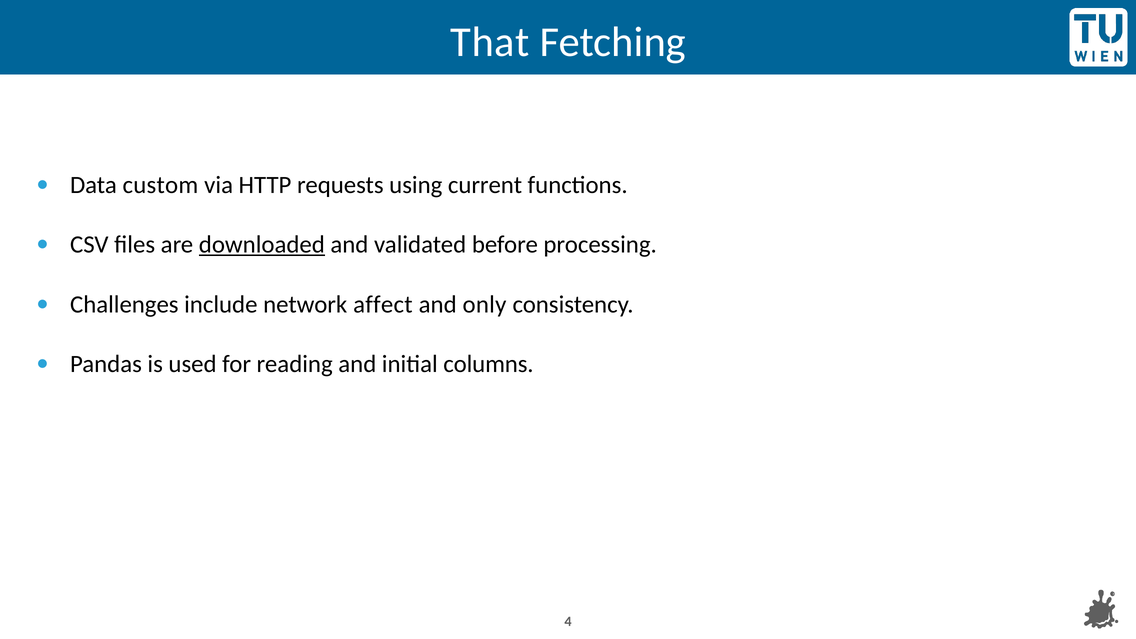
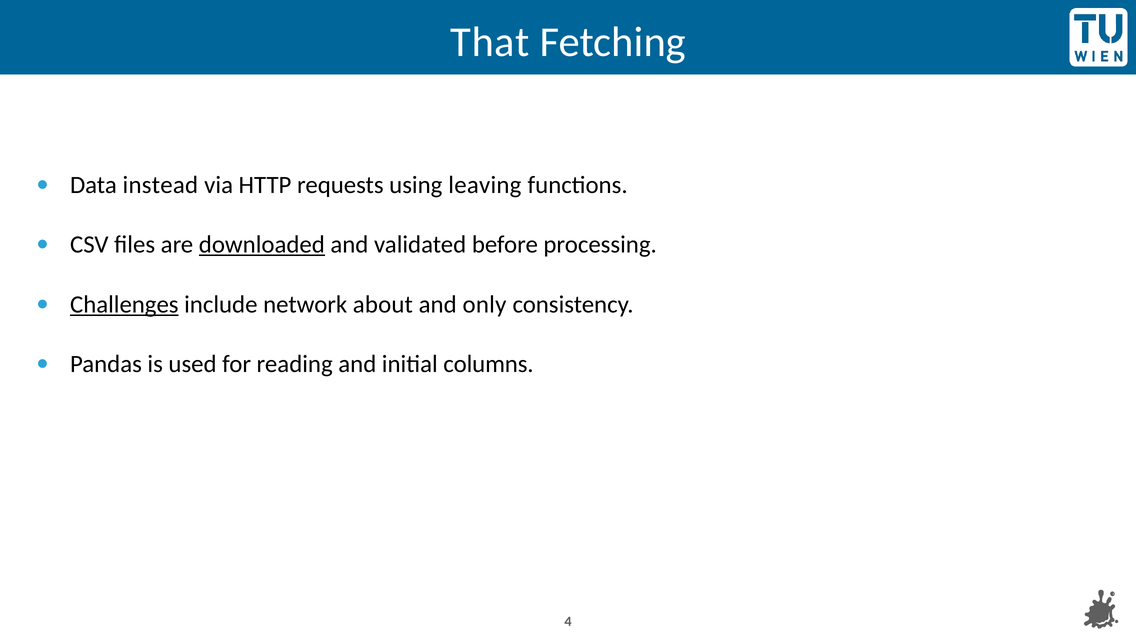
custom: custom -> instead (160, 185)
current: current -> leaving (485, 185)
Challenges underline: none -> present (124, 304)
affect: affect -> about (383, 304)
